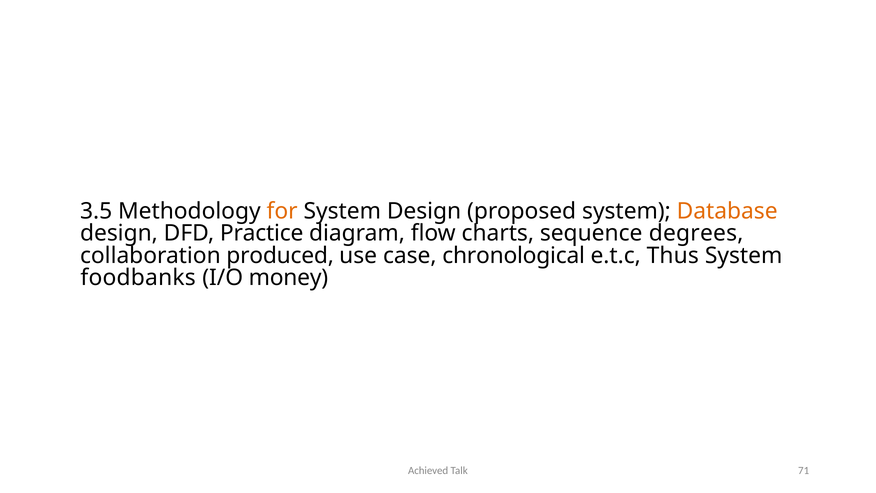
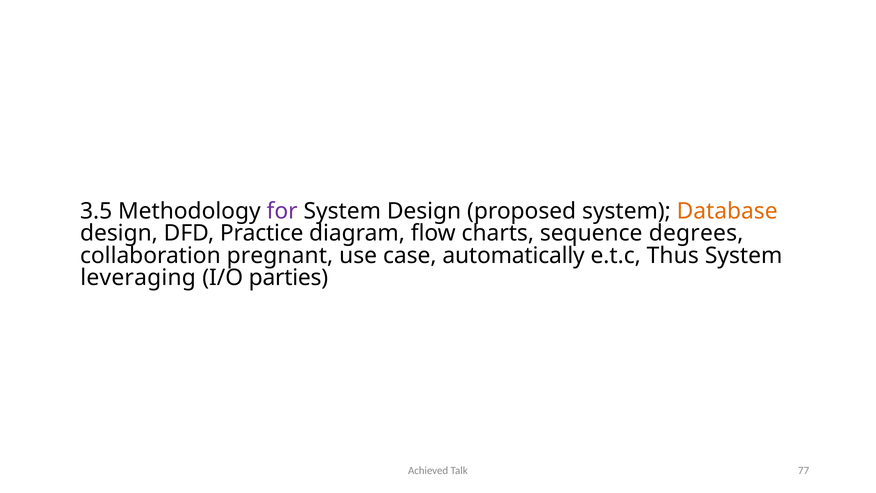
for colour: orange -> purple (282, 211)
produced: produced -> pregnant (280, 255)
chronological: chronological -> automatically (514, 255)
foodbanks: foodbanks -> leveraging (138, 278)
money: money -> parties (288, 278)
71: 71 -> 77 (804, 470)
